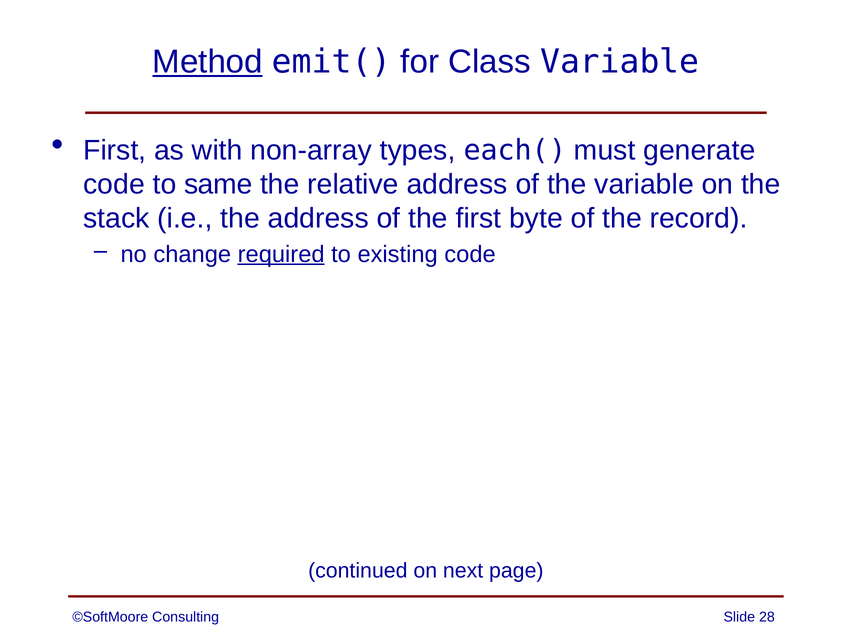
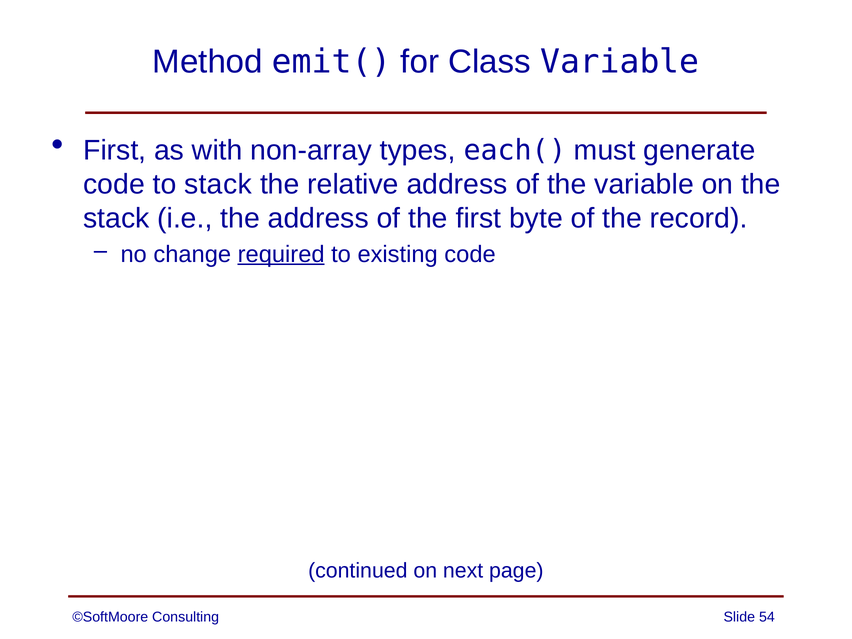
Method underline: present -> none (208, 62)
to same: same -> stack (218, 184)
28: 28 -> 54 (767, 617)
